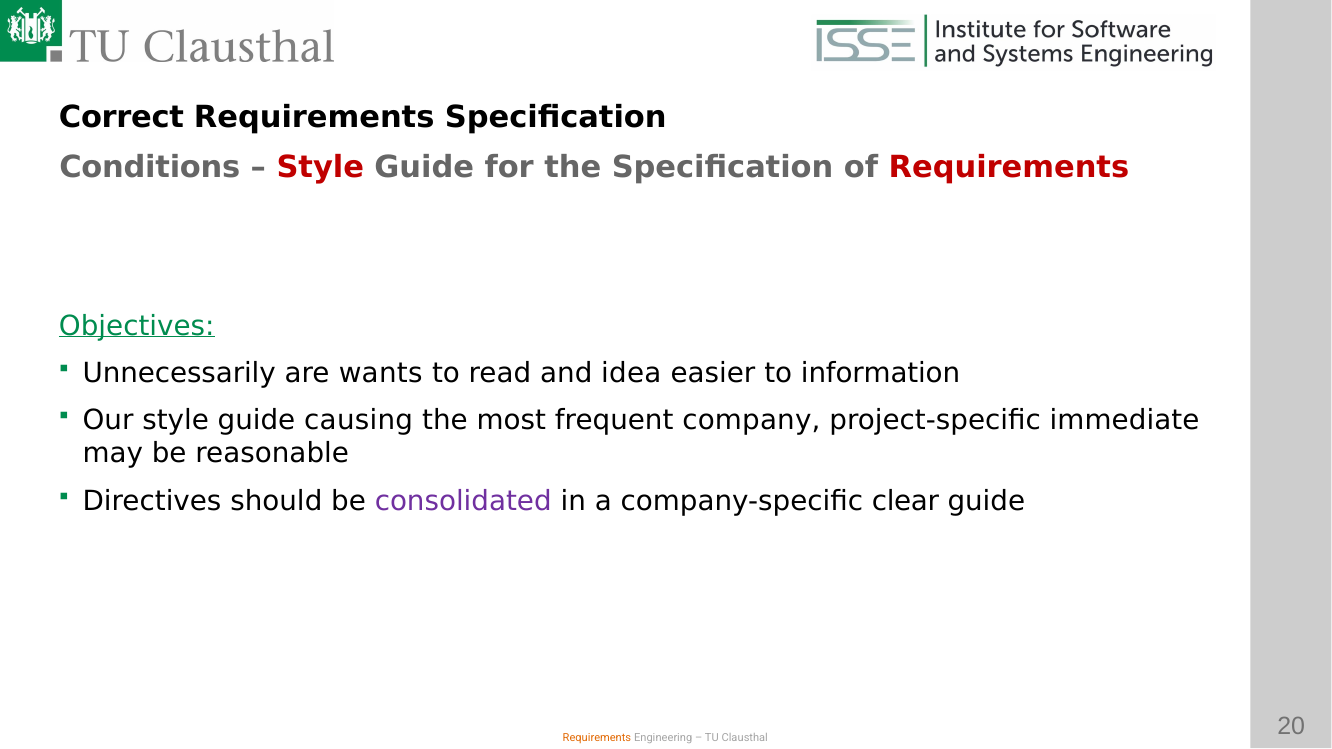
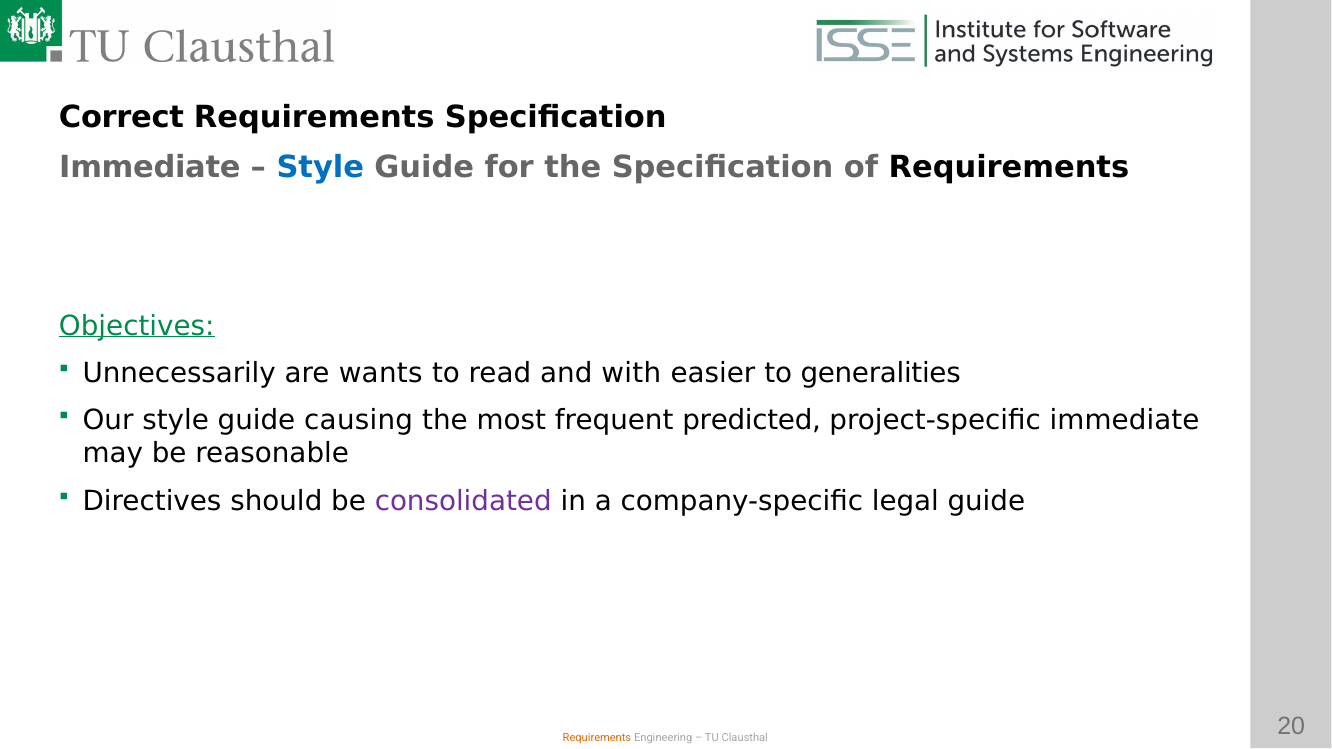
Conditions: Conditions -> Immediate (150, 168)
Style colour: red -> blue (320, 168)
Requirements colour: red -> black (1009, 168)
idea: idea -> with (631, 373)
information: information -> generalities (881, 373)
company: company -> predicted (752, 421)
clear: clear -> legal (905, 501)
